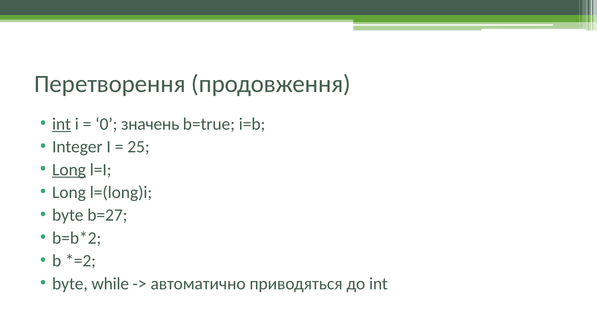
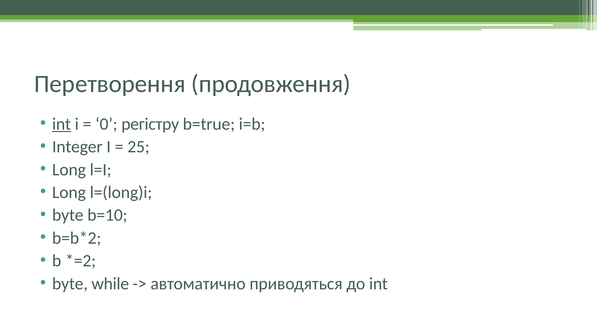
значень: значень -> регістру (150, 124)
Long underline: present -> none (69, 170)
b=27: b=27 -> b=10 (107, 215)
